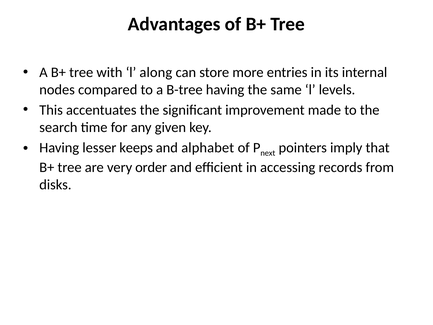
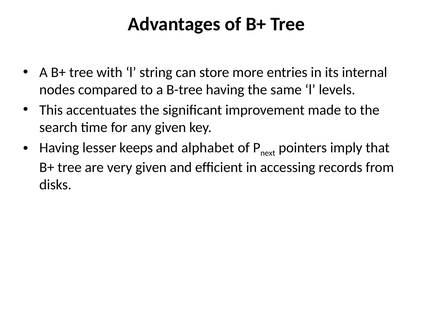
along: along -> string (156, 72)
very order: order -> given (151, 167)
